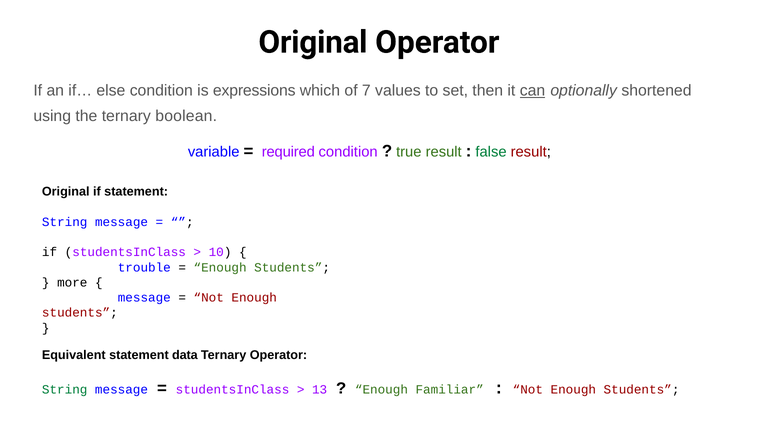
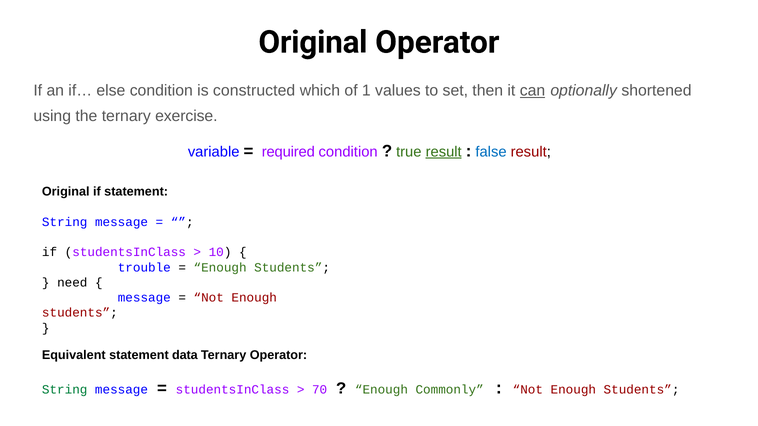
expressions: expressions -> constructed (254, 91)
7: 7 -> 1 (366, 91)
boolean: boolean -> exercise (186, 116)
result underline: none -> present (444, 152)
false colour: green -> blue (491, 152)
more: more -> need (72, 283)
13: 13 -> 70 (320, 390)
Familiar: Familiar -> Commonly (450, 390)
